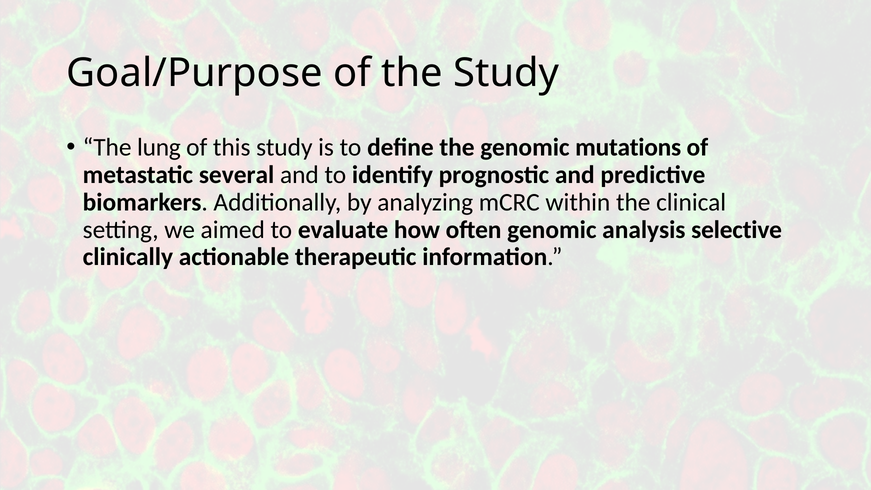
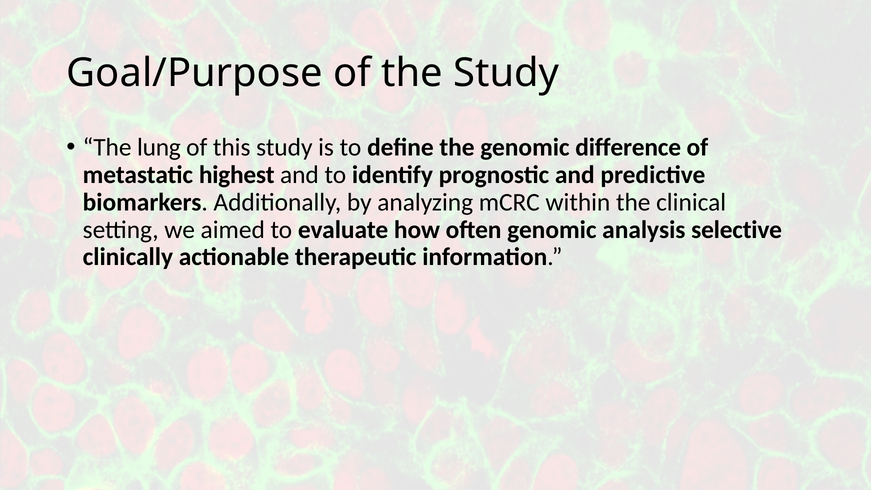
mutations: mutations -> difference (628, 147)
several: several -> highest (237, 175)
